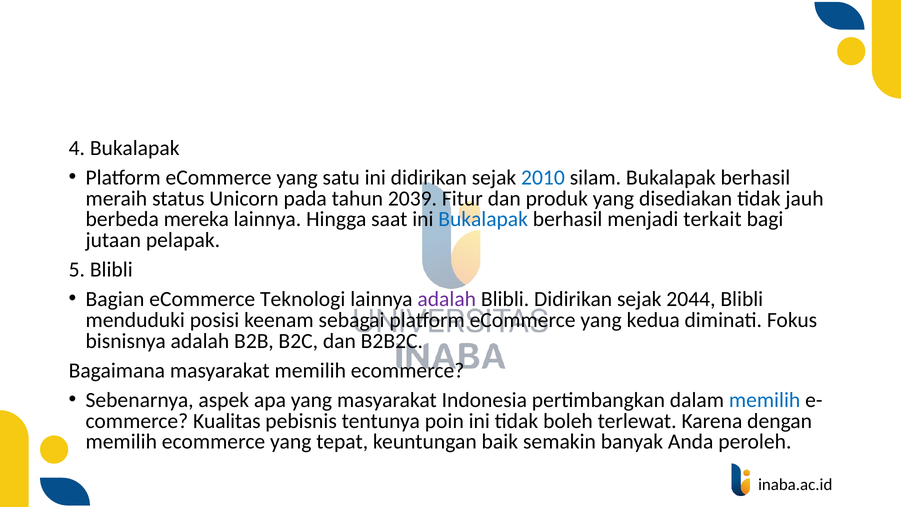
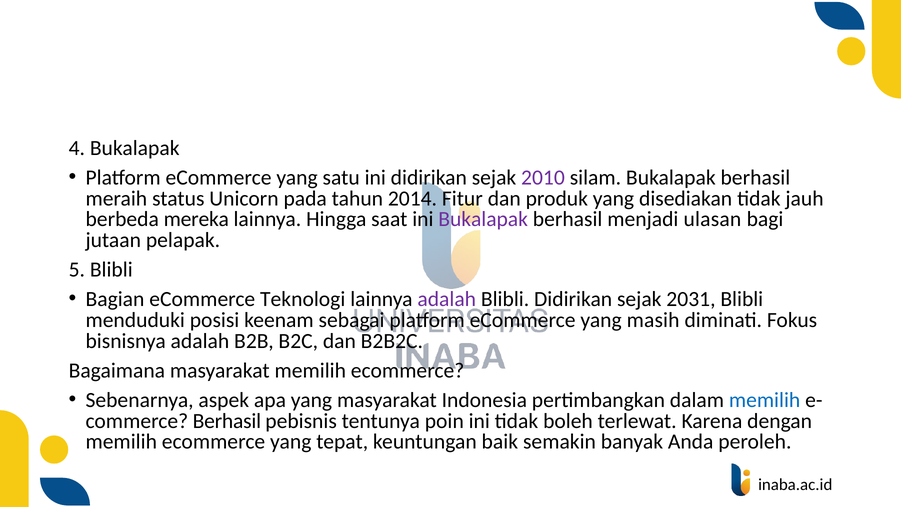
2010 colour: blue -> purple (543, 177)
2039: 2039 -> 2014 (412, 198)
Bukalapak colour: blue -> purple (483, 219)
terkait: terkait -> ulasan (712, 219)
2044: 2044 -> 2031 (691, 299)
kedua: kedua -> masih (653, 320)
Kualitas: Kualitas -> Berhasil (227, 421)
